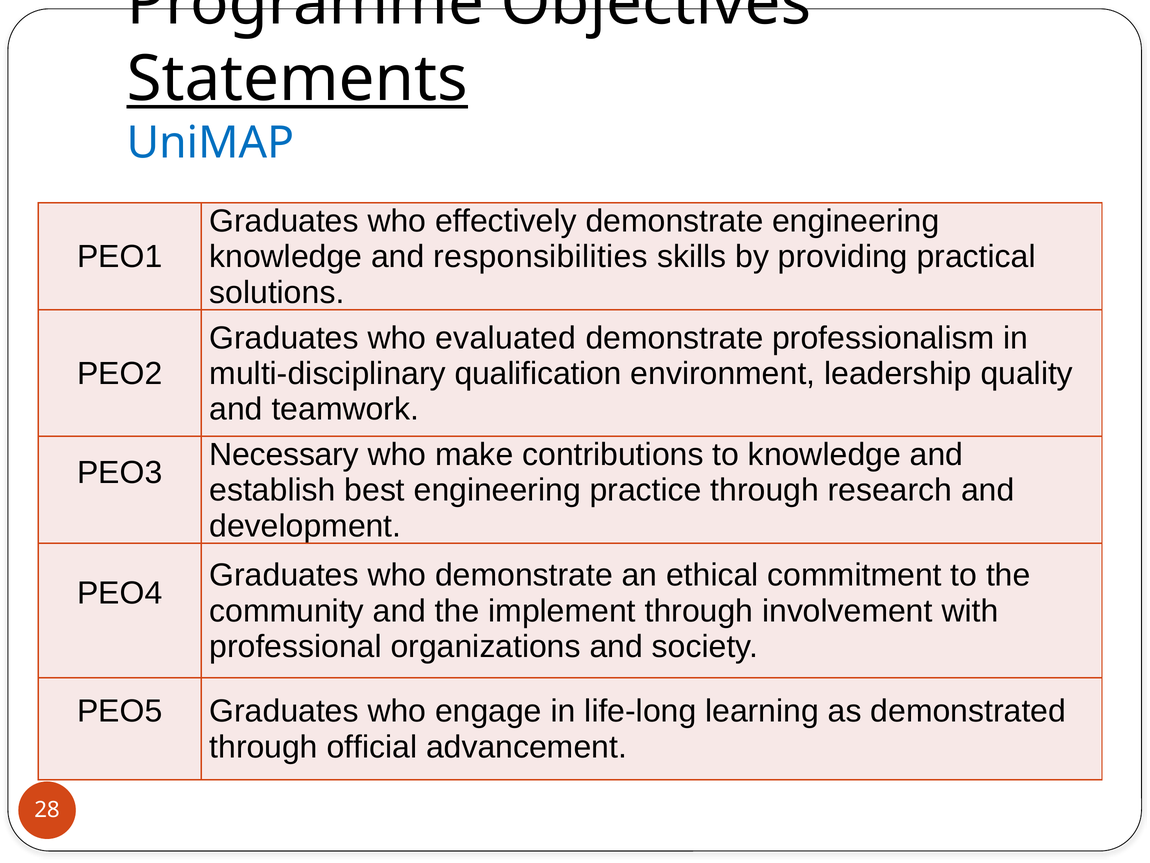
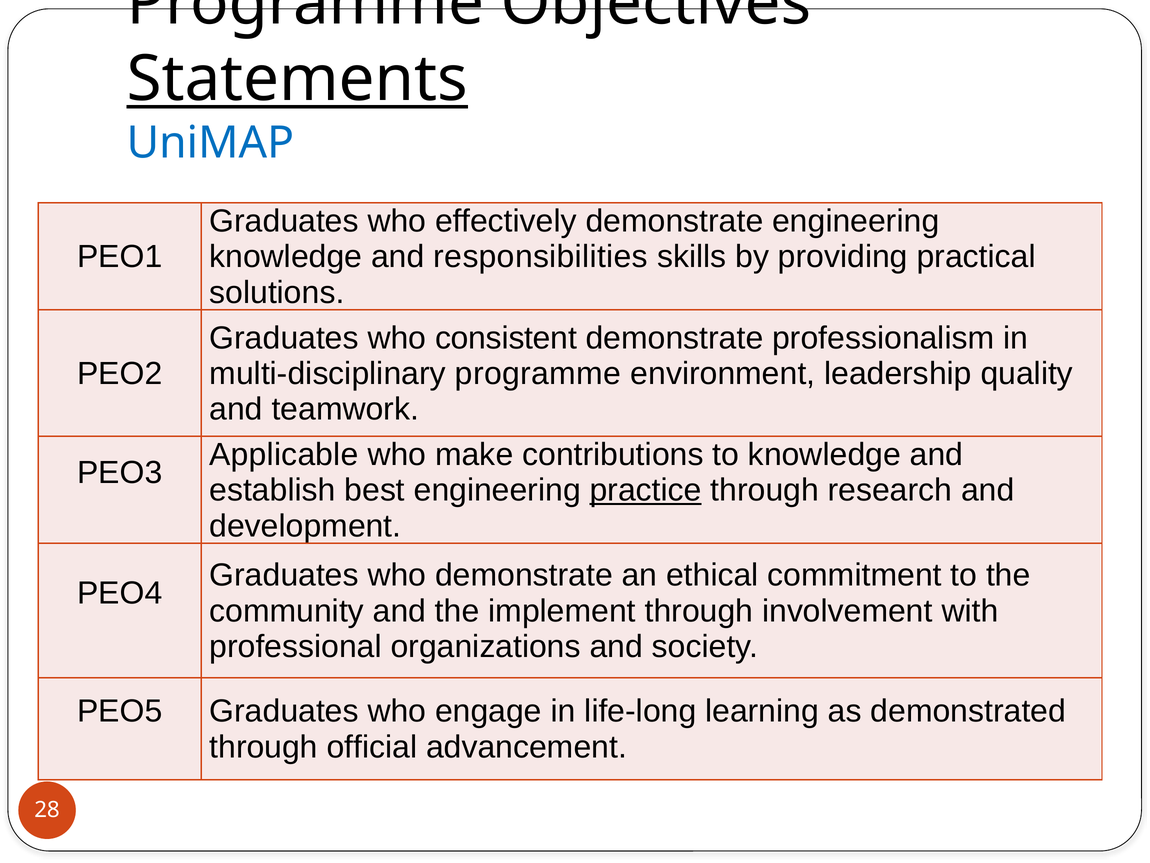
evaluated: evaluated -> consistent (506, 338)
multi-disciplinary qualification: qualification -> programme (538, 373)
Necessary: Necessary -> Applicable (284, 454)
practice underline: none -> present (646, 490)
